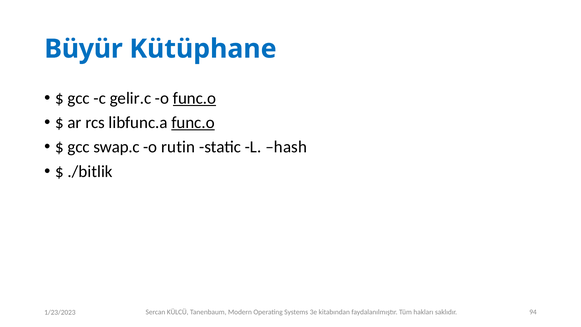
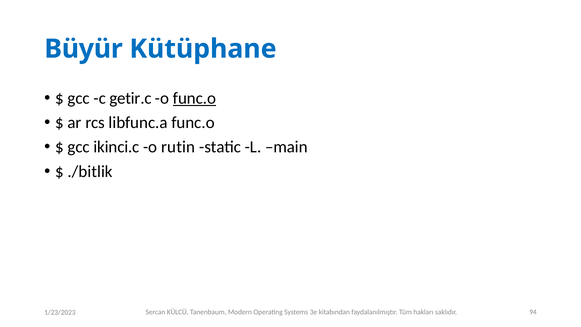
gelir.c: gelir.c -> getir.c (131, 98)
func.o underline: present -> none (193, 123)
swap.c: swap.c -> ikinci.c (117, 147)
hash: hash -> main (286, 147)
